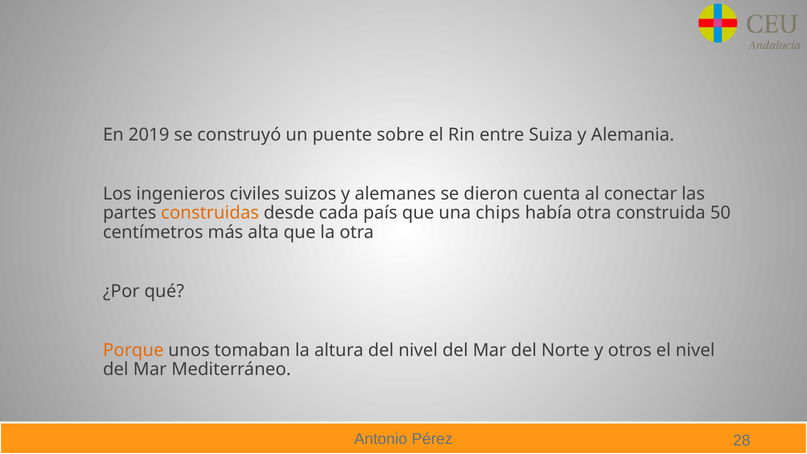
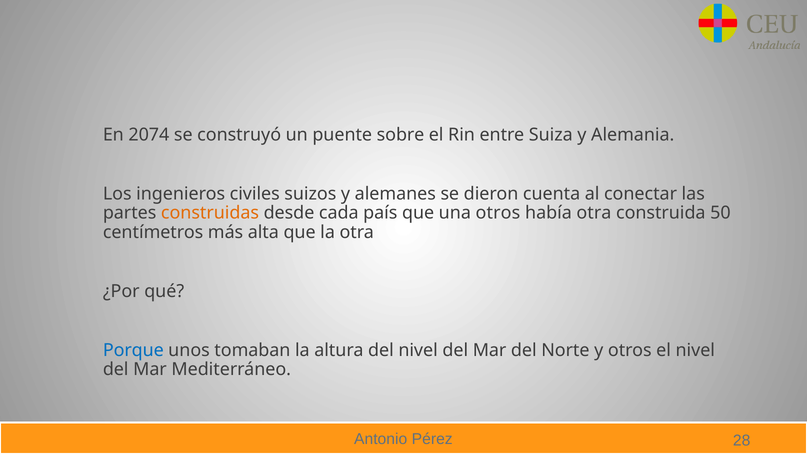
2019: 2019 -> 2074 (149, 135)
una chips: chips -> otros (498, 213)
Porque colour: orange -> blue (133, 350)
